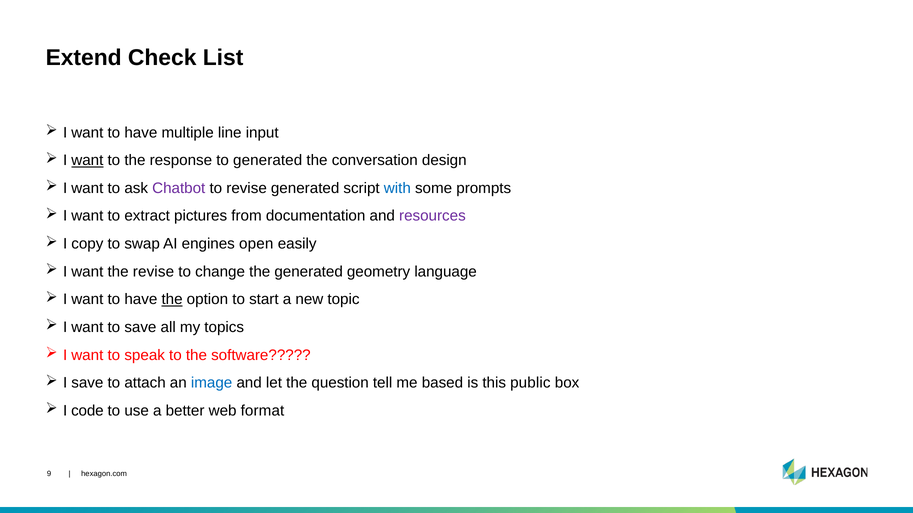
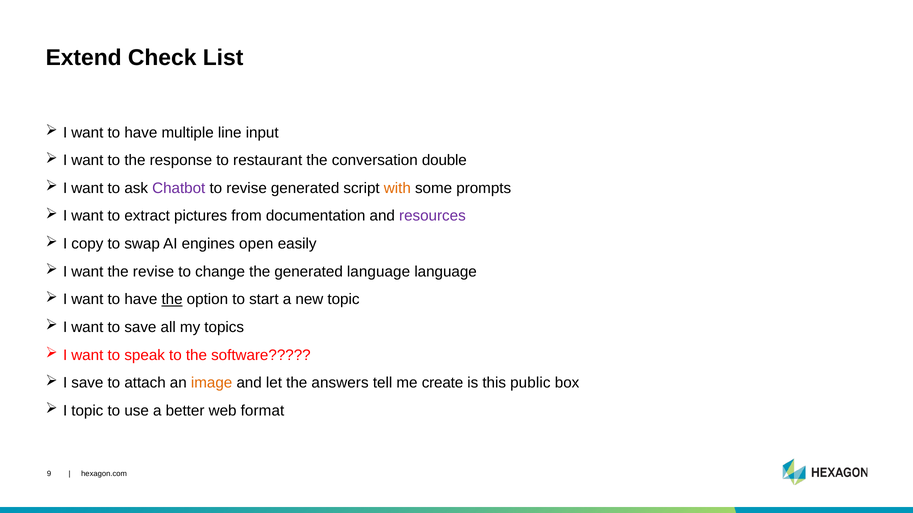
want underline: present -> none (87, 161)
to generated: generated -> restaurant (268, 161)
design: design -> double (444, 161)
with colour: blue -> orange (397, 188)
generated geometry: geometry -> language (379, 272)
image colour: blue -> orange (212, 383)
question: question -> answers (340, 383)
based: based -> create (442, 383)
I code: code -> topic (87, 411)
